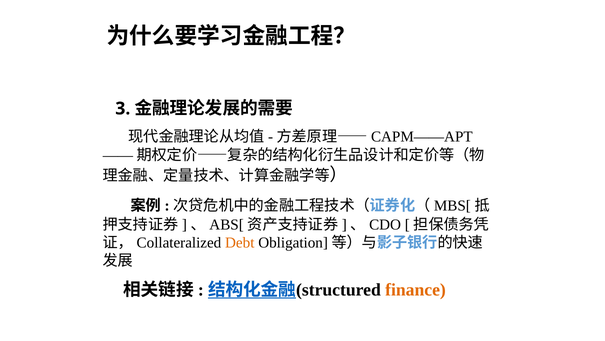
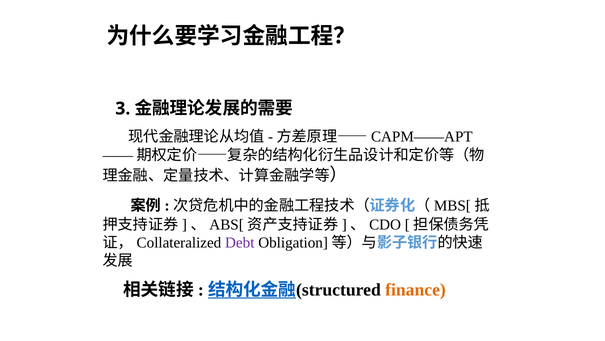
Debt colour: orange -> purple (240, 242)
